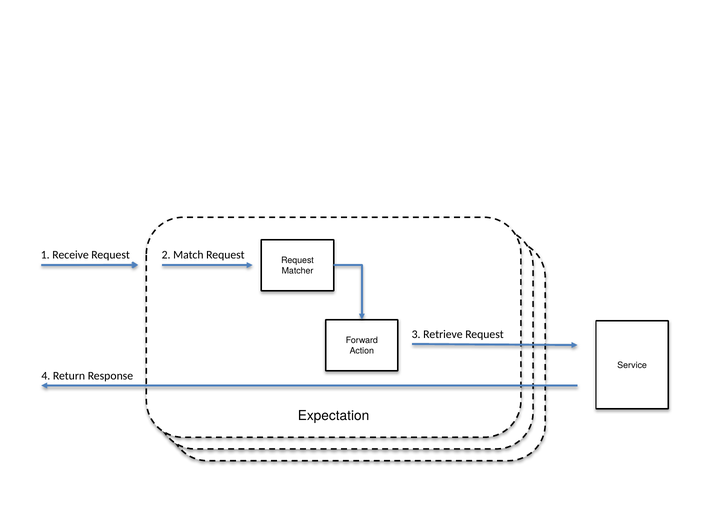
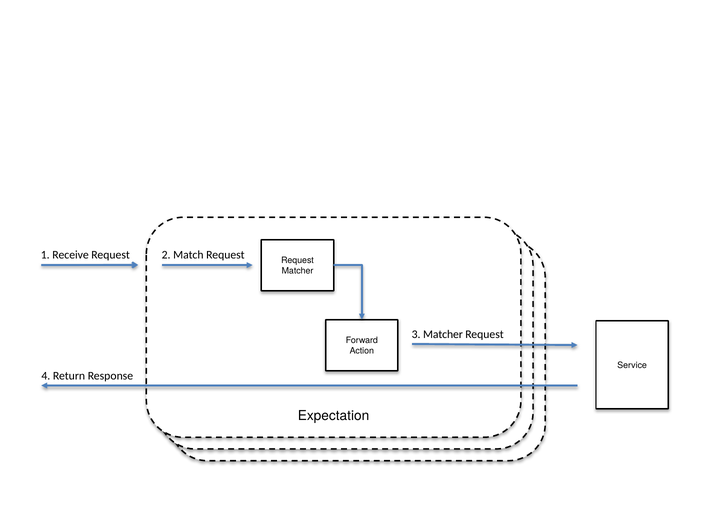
3 Retrieve: Retrieve -> Matcher (443, 334)
